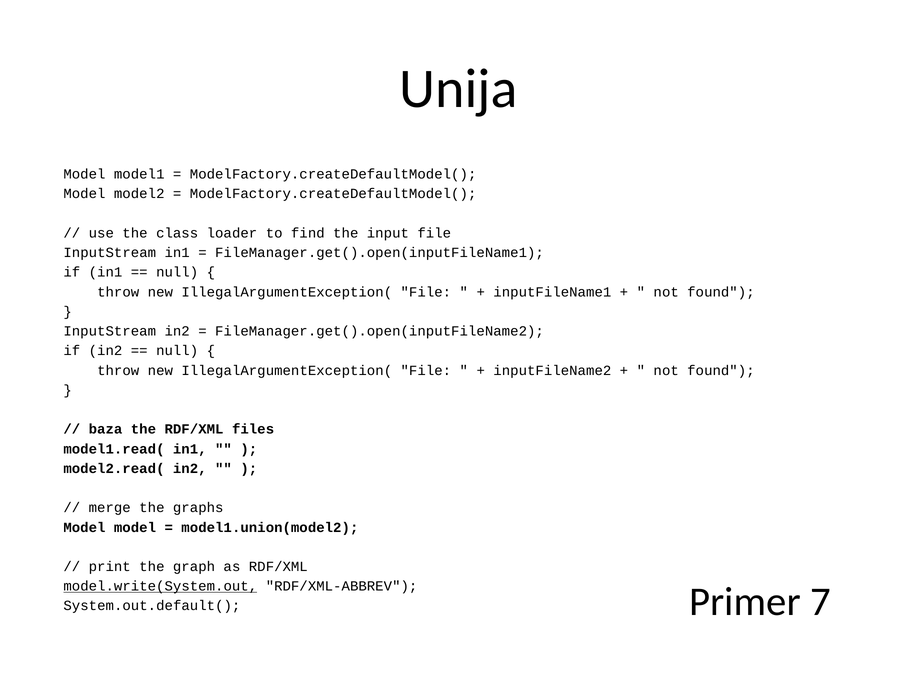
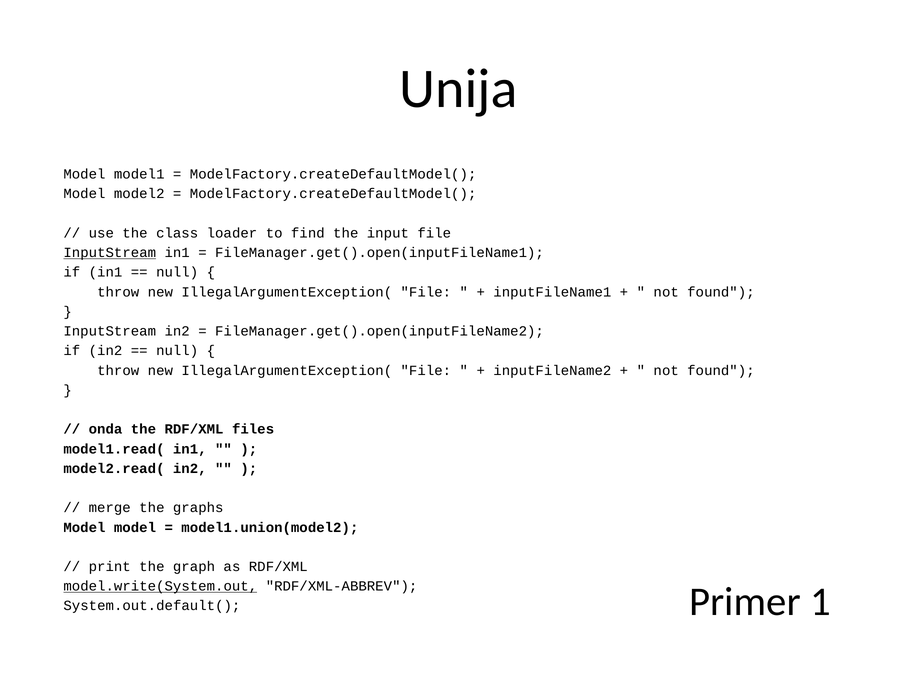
InputStream underline: none -> present (110, 253)
baza: baza -> onda (105, 430)
7: 7 -> 1 (820, 602)
